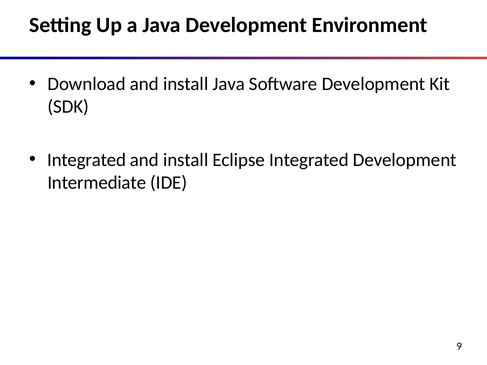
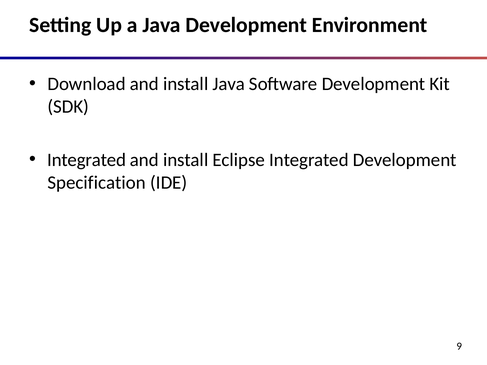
Intermediate: Intermediate -> Specification (97, 183)
